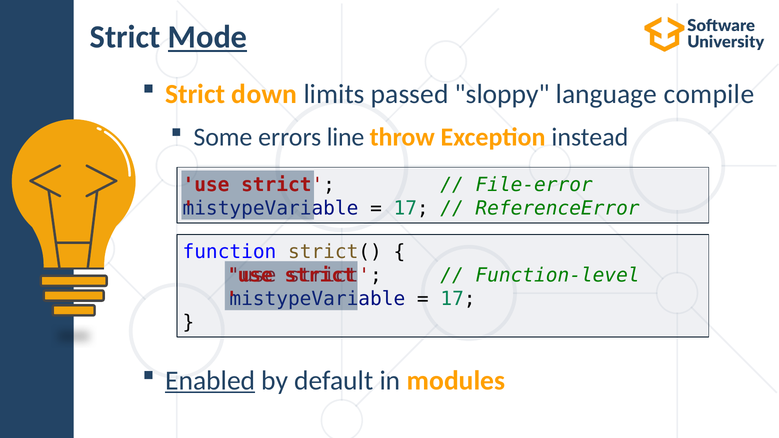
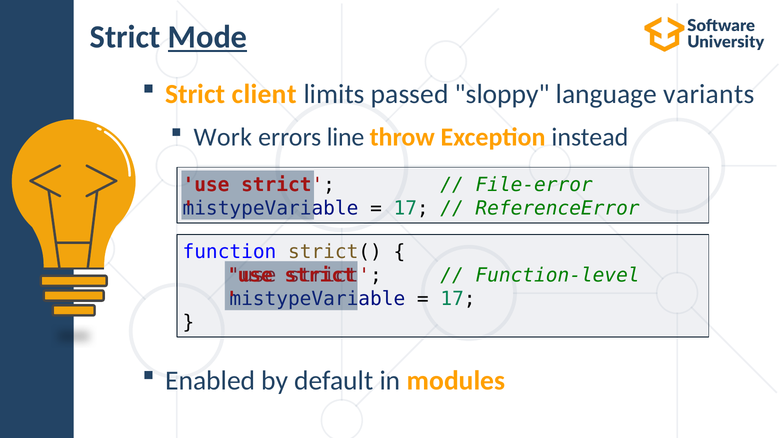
down: down -> client (264, 94)
compile: compile -> variants (709, 94)
Some: Some -> Work (223, 137)
Enabled underline: present -> none (210, 381)
